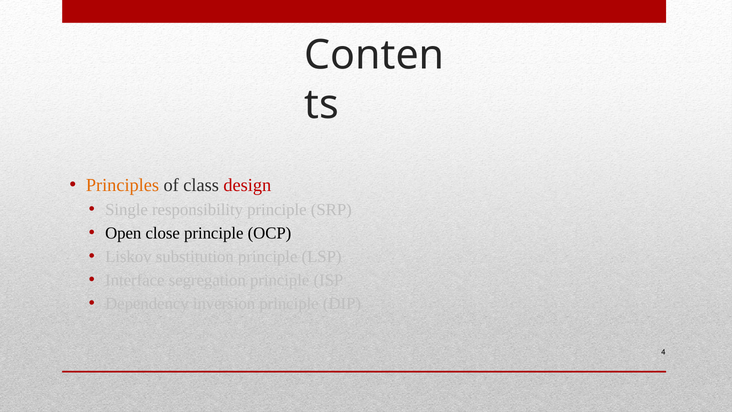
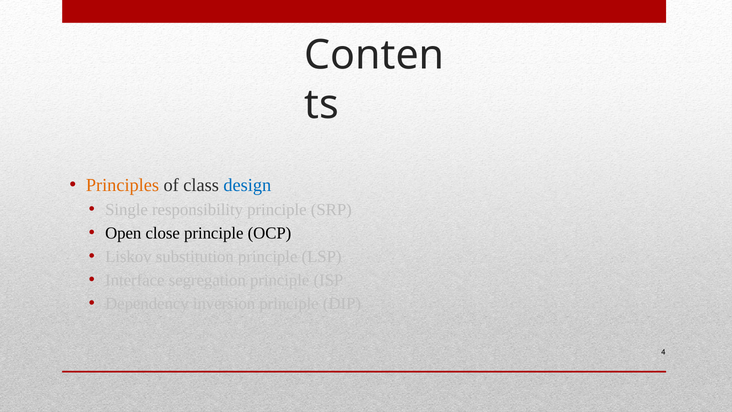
design colour: red -> blue (247, 185)
